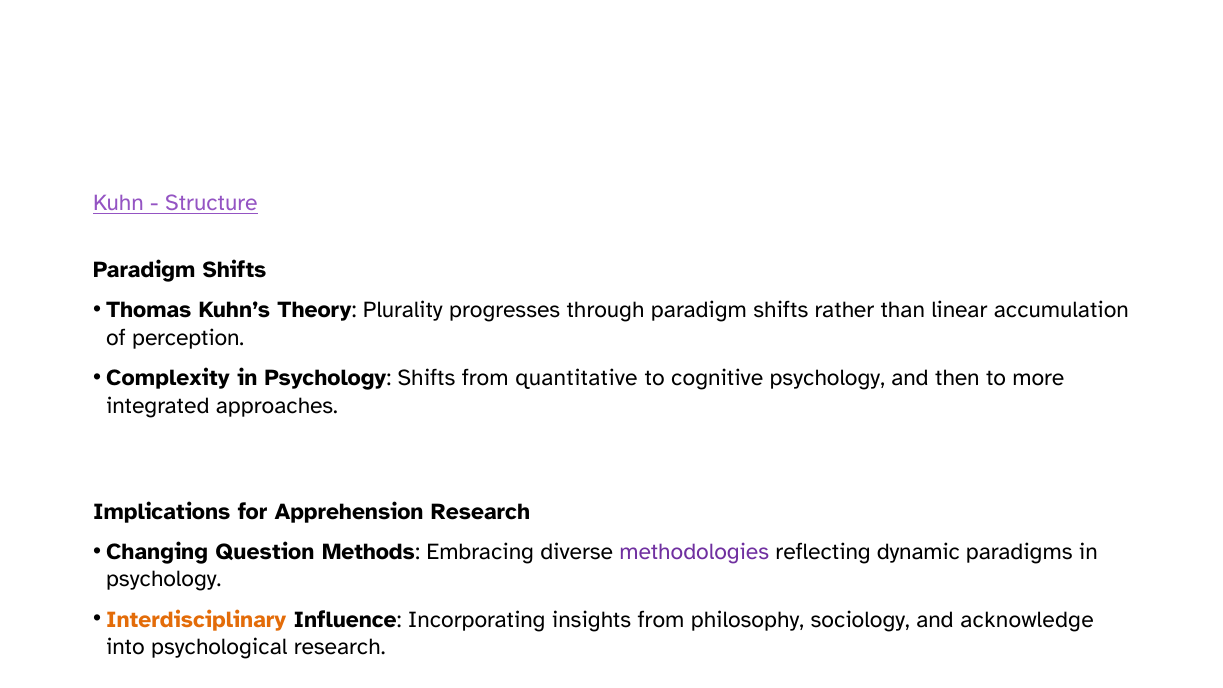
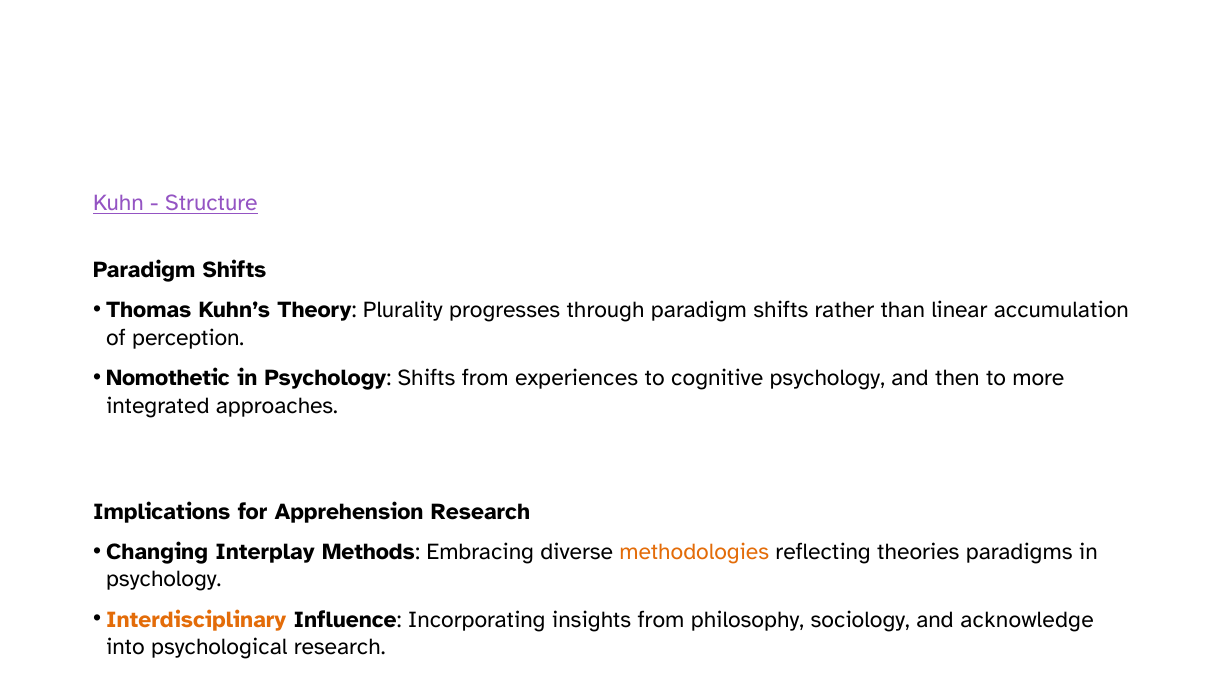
Complexity: Complexity -> Nomothetic (168, 378)
quantitative: quantitative -> experiences (577, 378)
Question: Question -> Interplay (265, 552)
methodologies colour: purple -> orange (694, 552)
dynamic: dynamic -> theories (918, 552)
